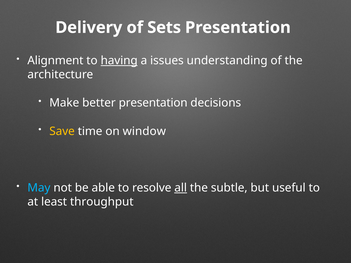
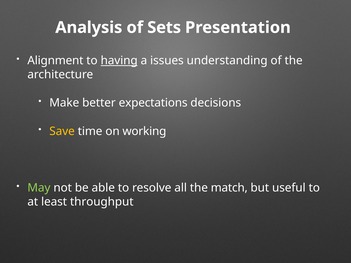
Delivery: Delivery -> Analysis (89, 28)
better presentation: presentation -> expectations (153, 103)
window: window -> working (144, 131)
May colour: light blue -> light green (39, 188)
all underline: present -> none (181, 188)
subtle: subtle -> match (229, 188)
